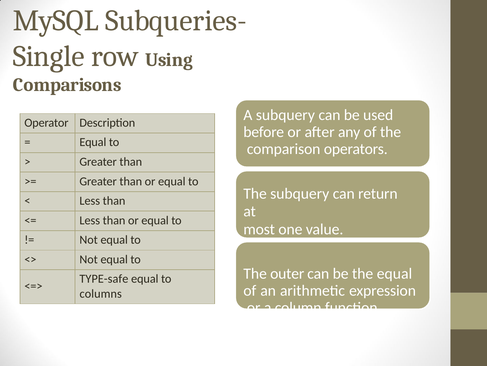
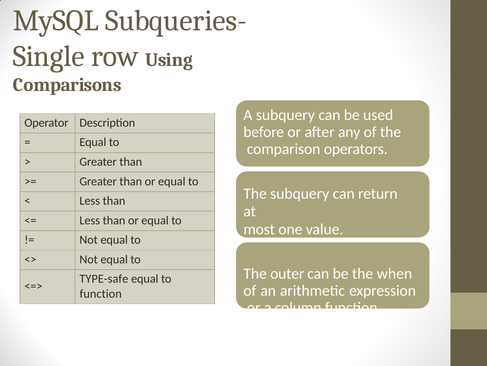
the equal: equal -> when (394, 273)
columns: columns -> function (101, 293)
